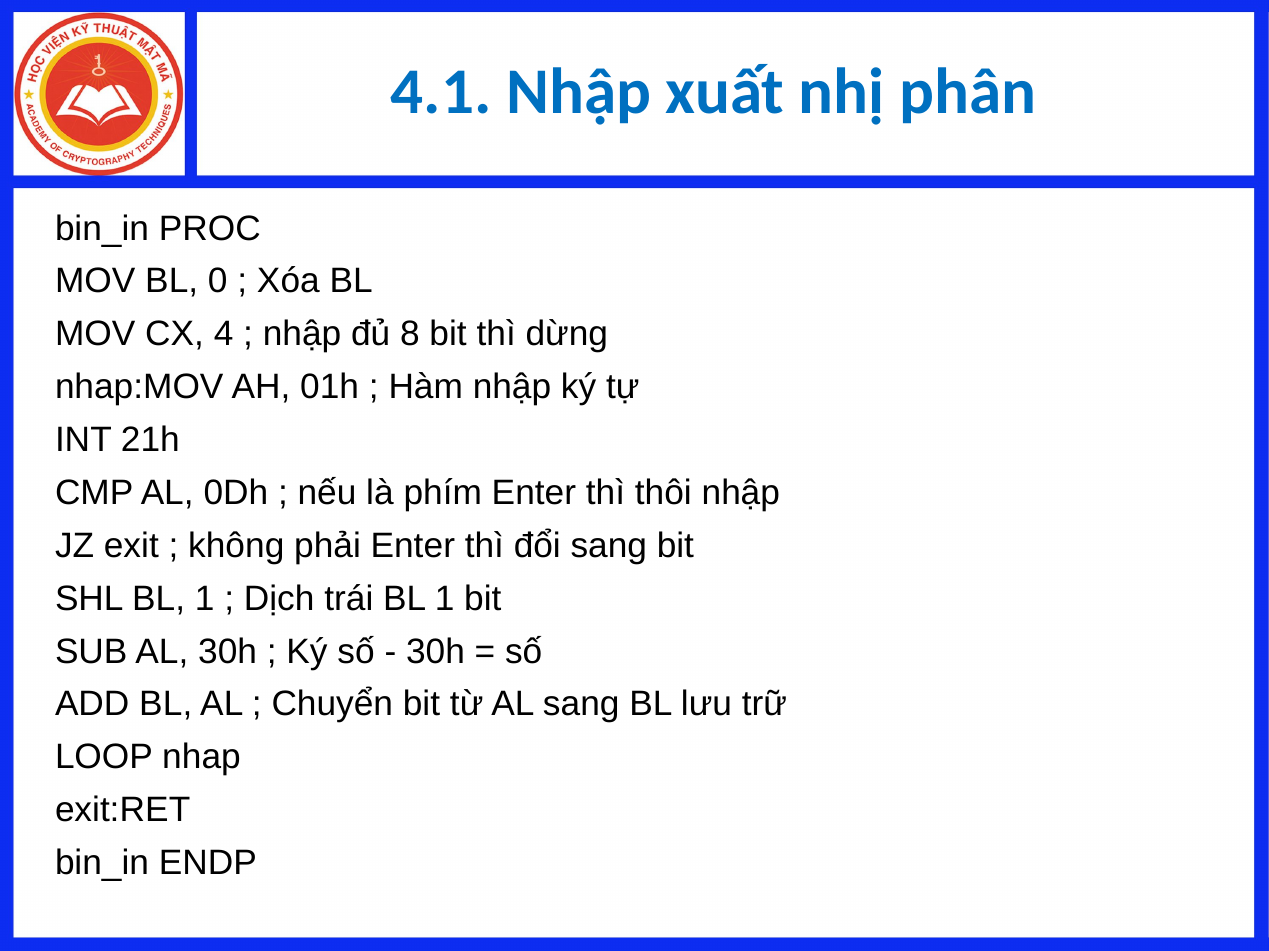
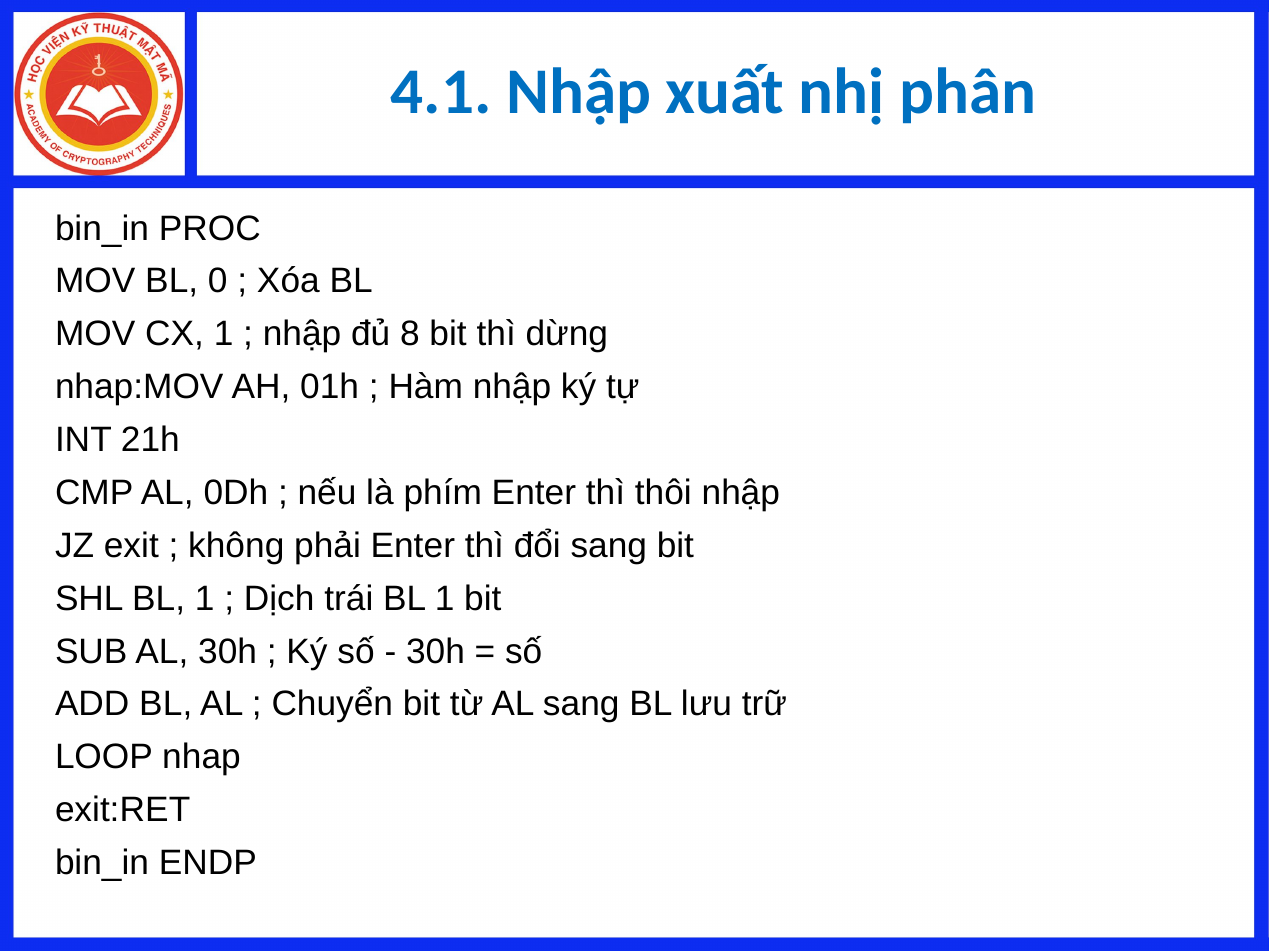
CX 4: 4 -> 1 (224, 334)
